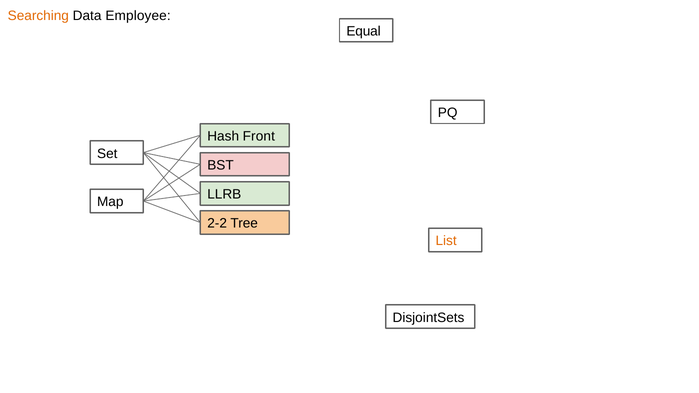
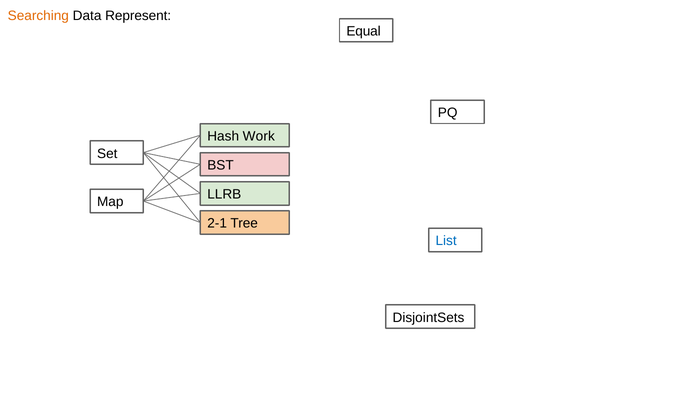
Employee: Employee -> Represent (138, 16)
Front: Front -> Work (259, 136)
2-2: 2-2 -> 2-1 (217, 224)
List colour: orange -> blue (446, 241)
